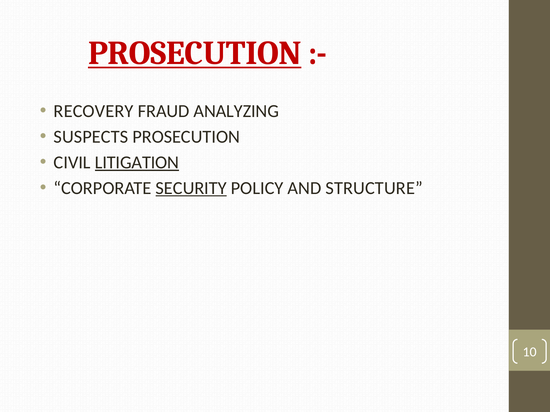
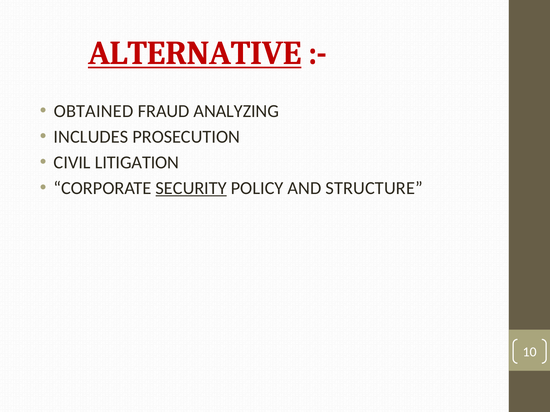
PROSECUTION: PROSECUTION -> ALTERNATIVE (195, 53)
RECOVERY: RECOVERY -> OBTAINED (93, 111)
SUSPECTS: SUSPECTS -> INCLUDES (91, 137)
LITIGATION underline: present -> none (137, 163)
